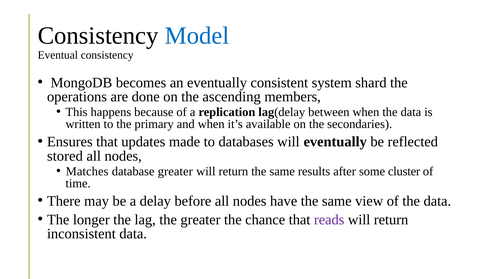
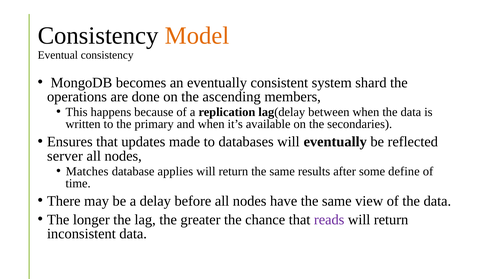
Model colour: blue -> orange (197, 35)
stored: stored -> server (65, 156)
database greater: greater -> applies (175, 171)
cluster: cluster -> define (404, 171)
